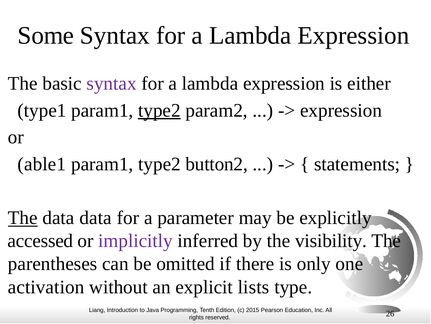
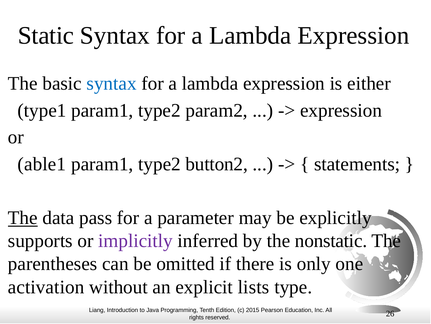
Some: Some -> Static (46, 35)
syntax colour: purple -> blue (112, 83)
type2 underline: present -> none (159, 110)
data data: data -> pass (96, 217)
accessed: accessed -> supports (40, 240)
visibility: visibility -> nonstatic (331, 240)
